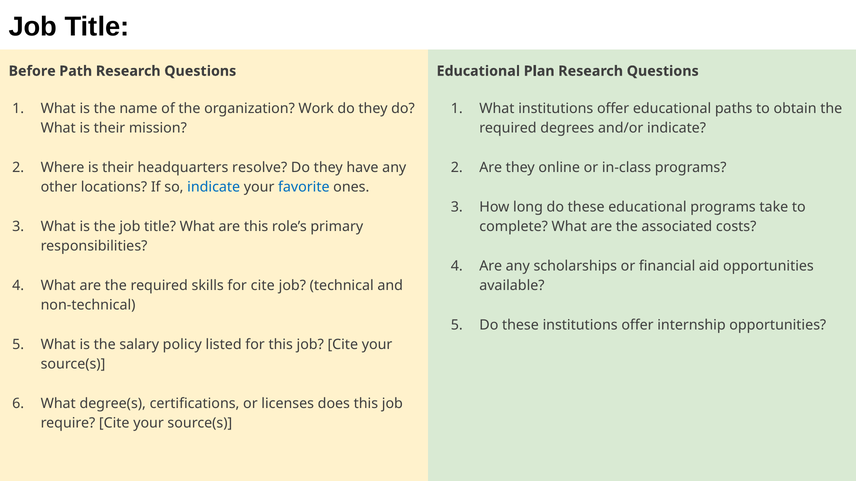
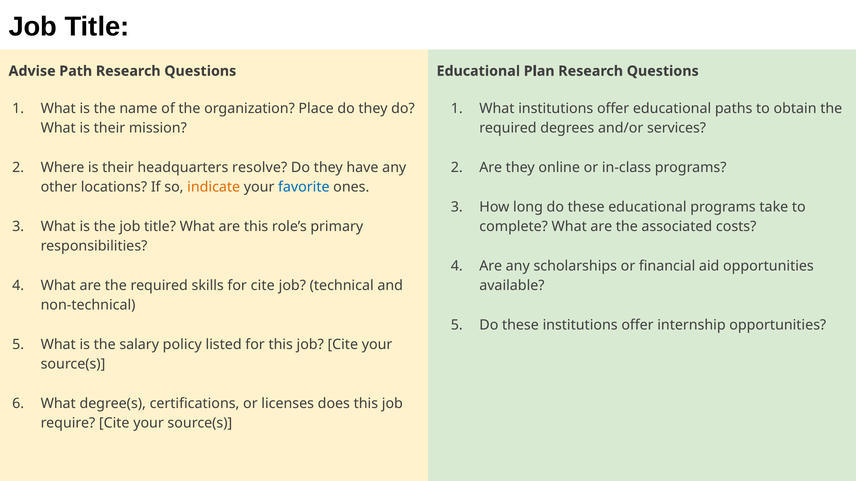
Before: Before -> Advise (32, 71)
Work: Work -> Place (316, 109)
and/or indicate: indicate -> services (677, 128)
indicate colour: blue -> orange (214, 187)
